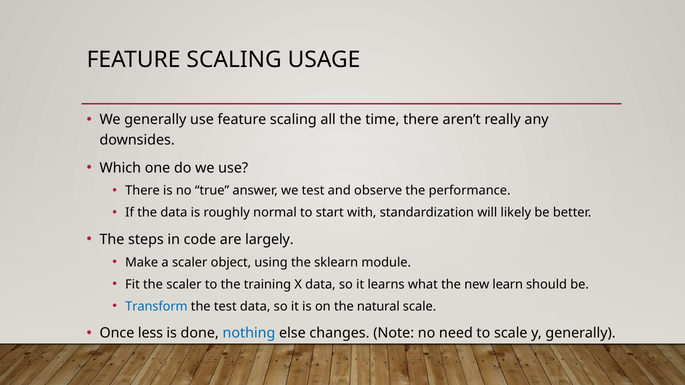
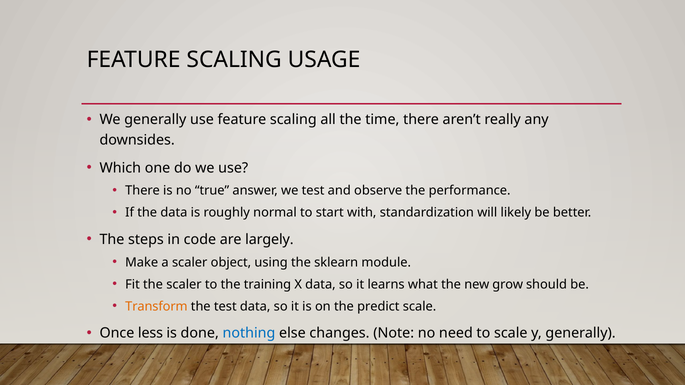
learn: learn -> grow (508, 285)
Transform colour: blue -> orange (156, 307)
natural: natural -> predict (378, 307)
